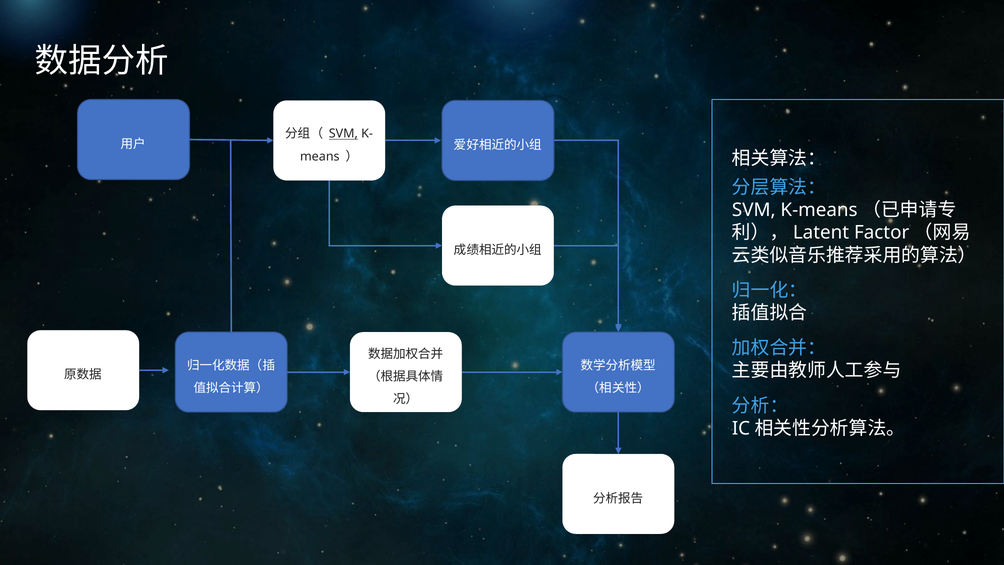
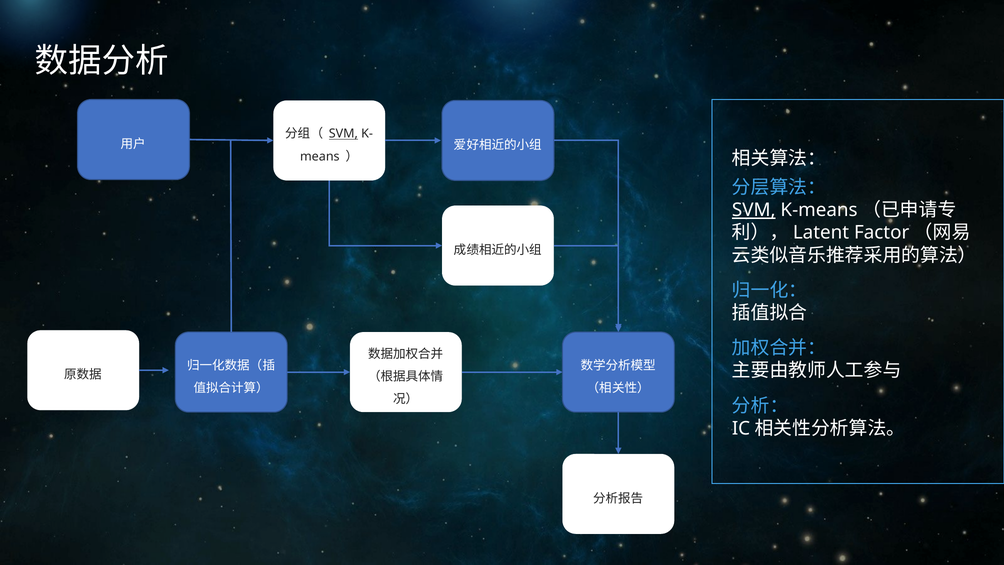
SVM underline: none -> present (754, 210)
